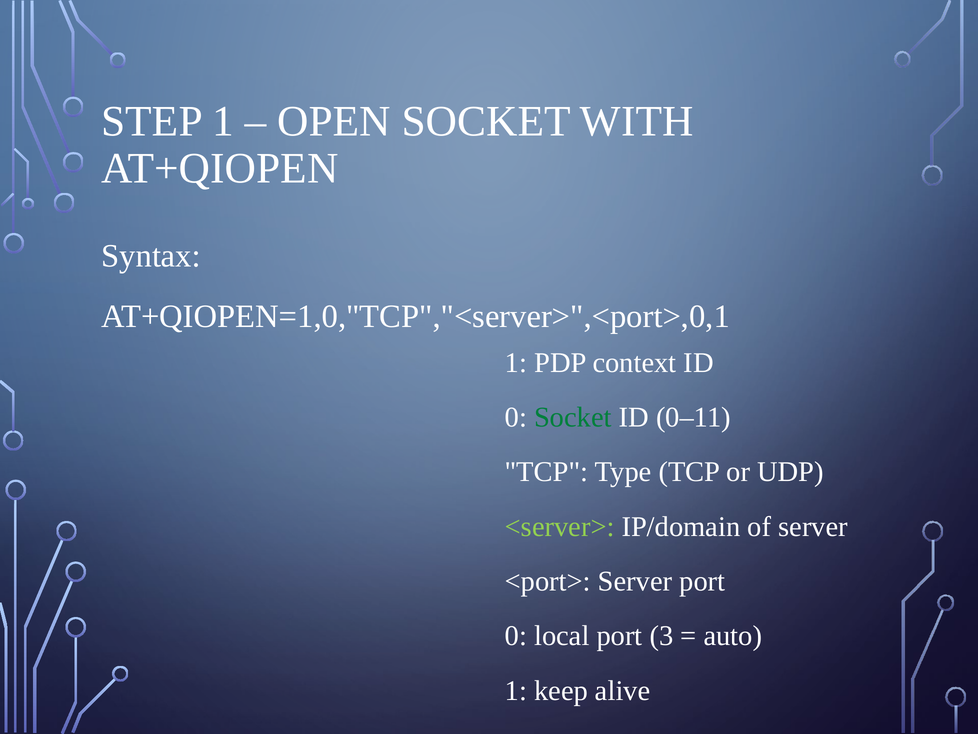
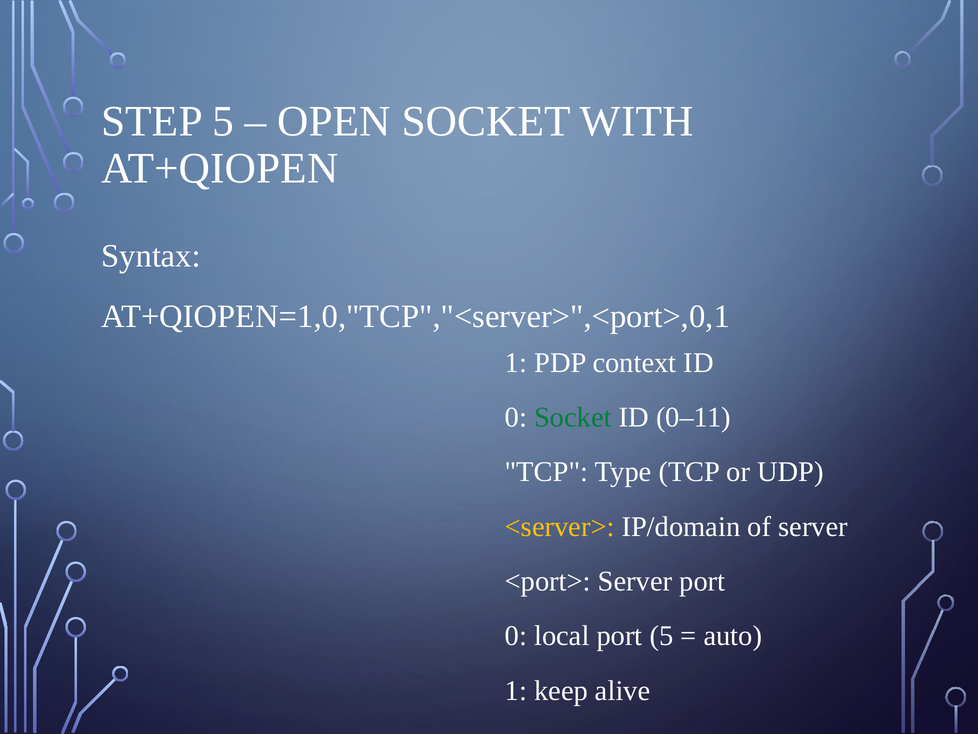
STEP 1: 1 -> 5 (223, 121)
<server> colour: light green -> yellow (560, 526)
port 3: 3 -> 5 (661, 636)
